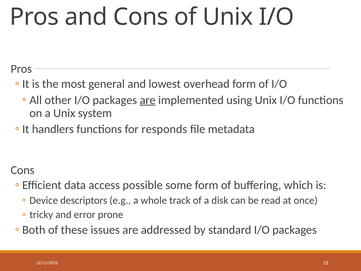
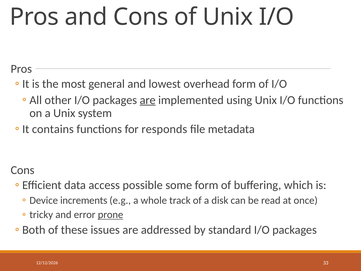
handlers: handlers -> contains (53, 129)
descriptors: descriptors -> increments (84, 200)
prone underline: none -> present (111, 215)
